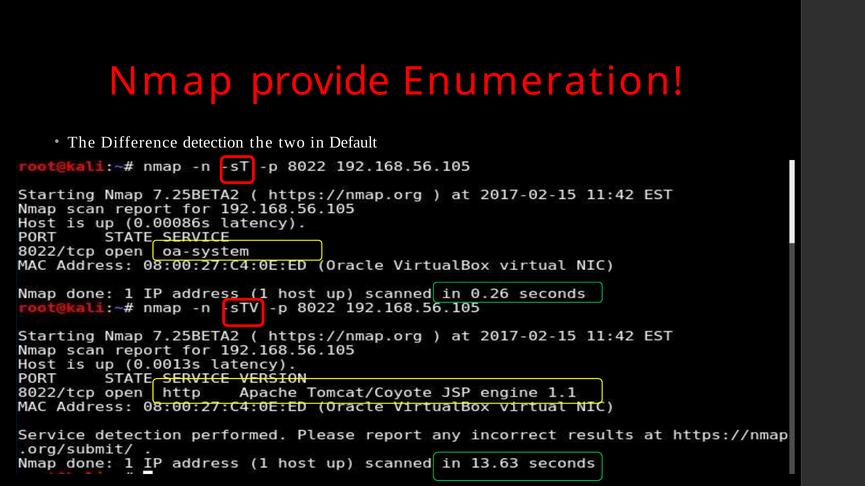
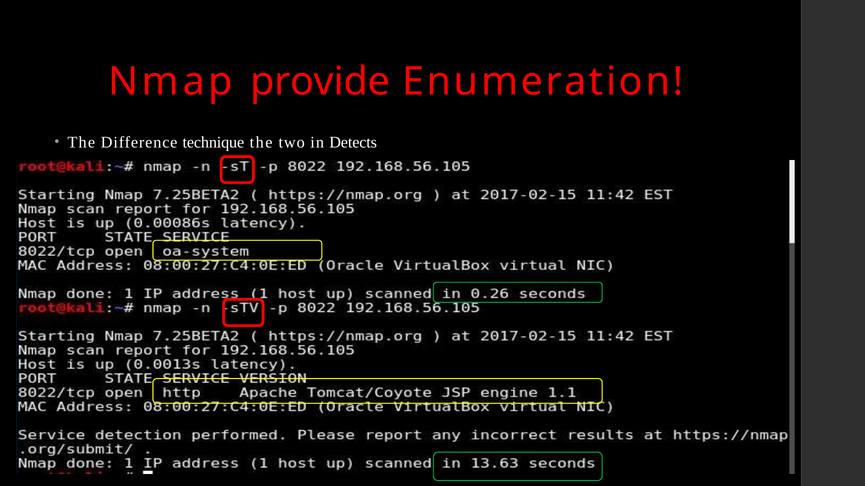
detection: detection -> technique (213, 143)
Default: Default -> Detects (353, 143)
